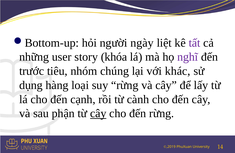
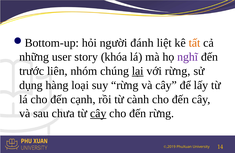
ngày: ngày -> đánh (142, 43)
tất colour: purple -> orange (195, 43)
tiêu: tiêu -> liên (57, 71)
lại underline: none -> present (138, 71)
với khác: khác -> rừng (178, 71)
phận: phận -> chưa (63, 113)
